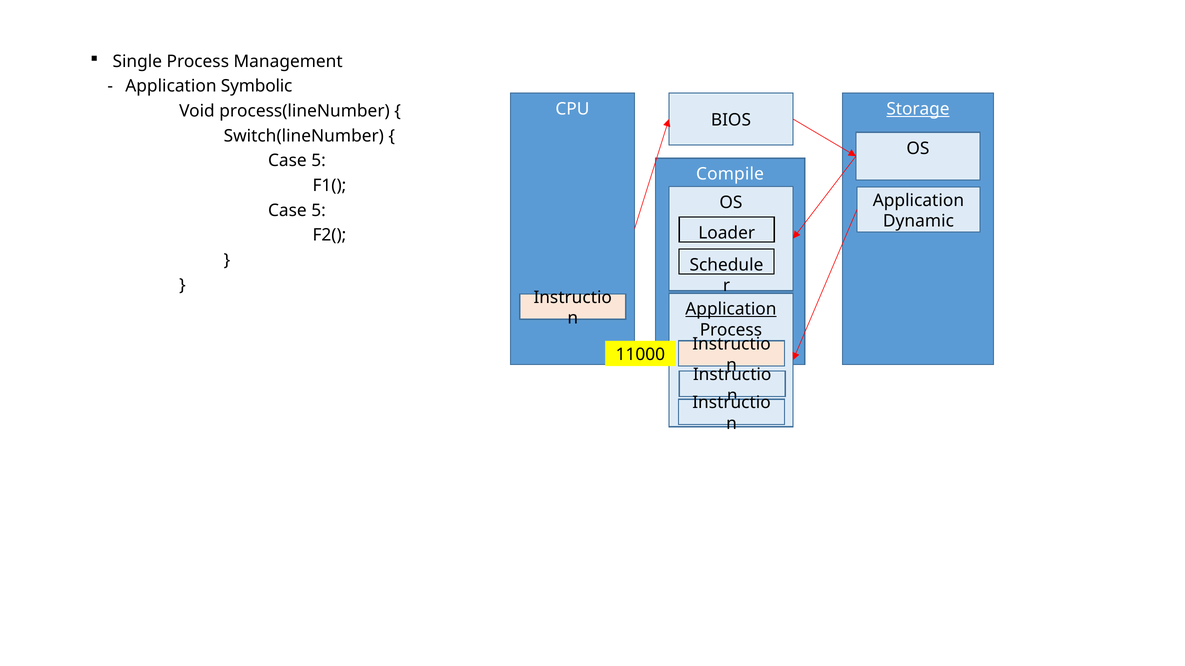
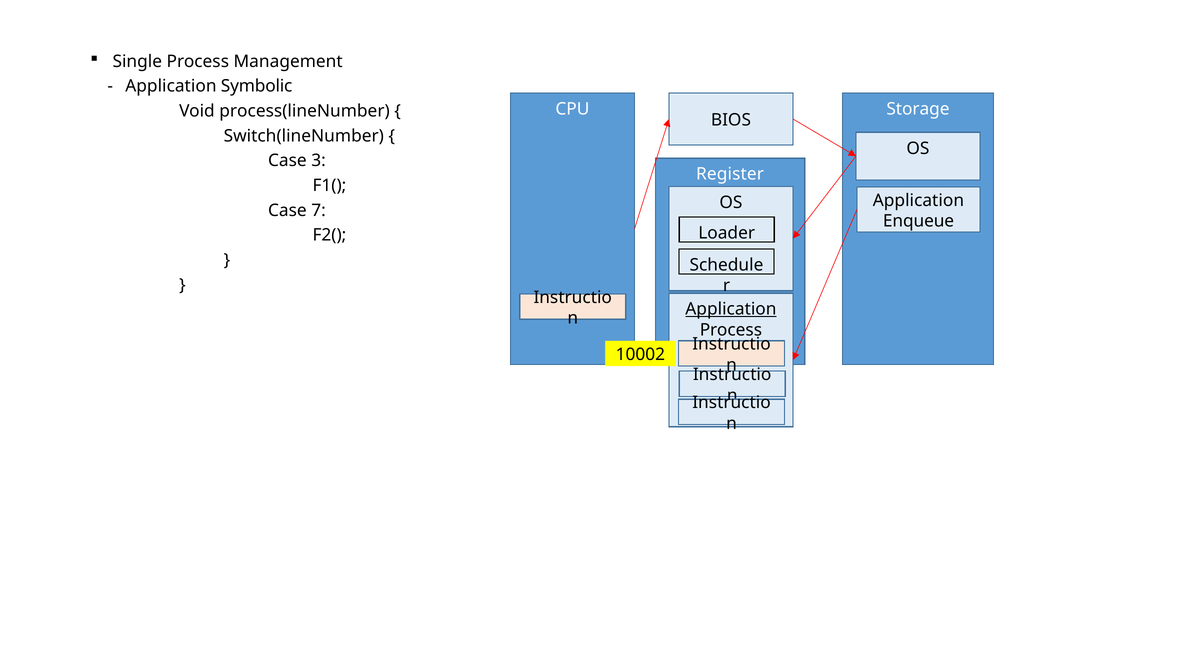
Storage underline: present -> none (918, 109)
5: 5 -> 3 (319, 161)
Compile: Compile -> Register (730, 174)
5: 5 -> 7 (319, 211)
Dynamic: Dynamic -> Enqueue (919, 221)
11000: 11000 -> 10002 (640, 355)
